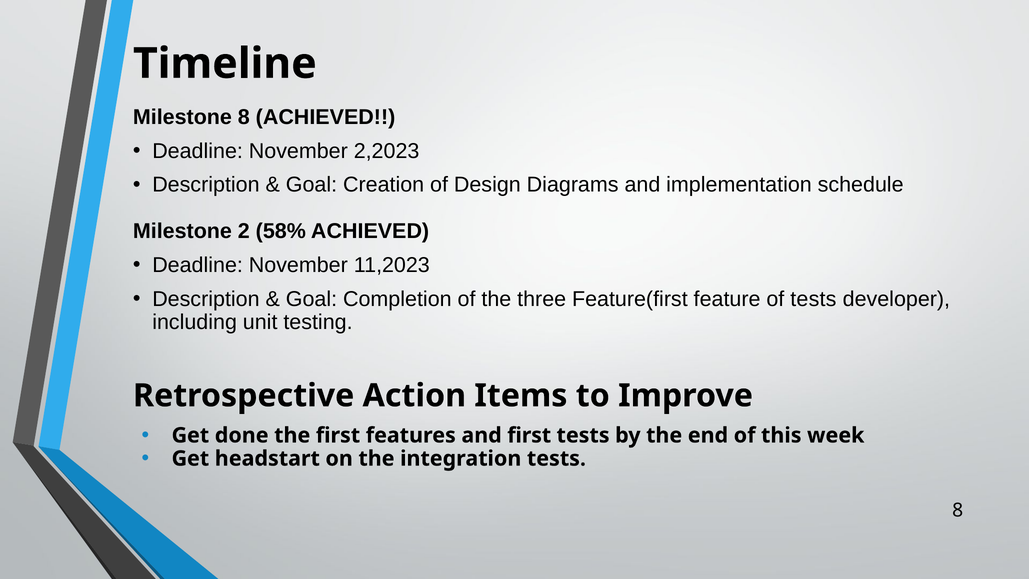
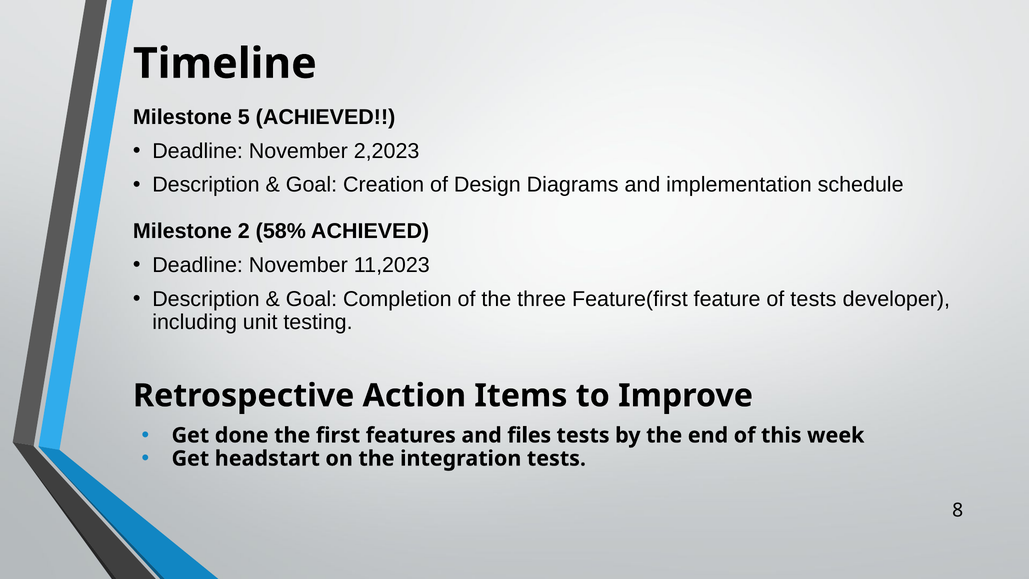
Milestone 8: 8 -> 5 (244, 117)
and first: first -> files (529, 435)
